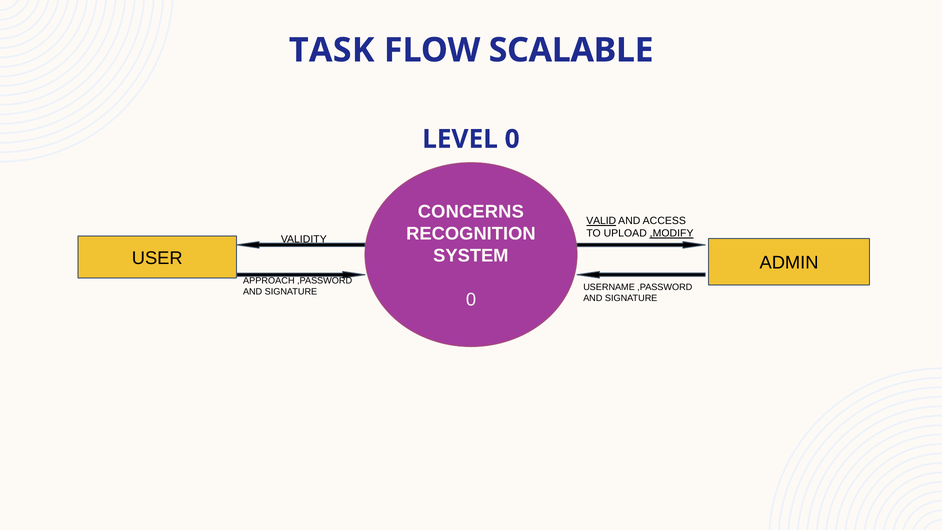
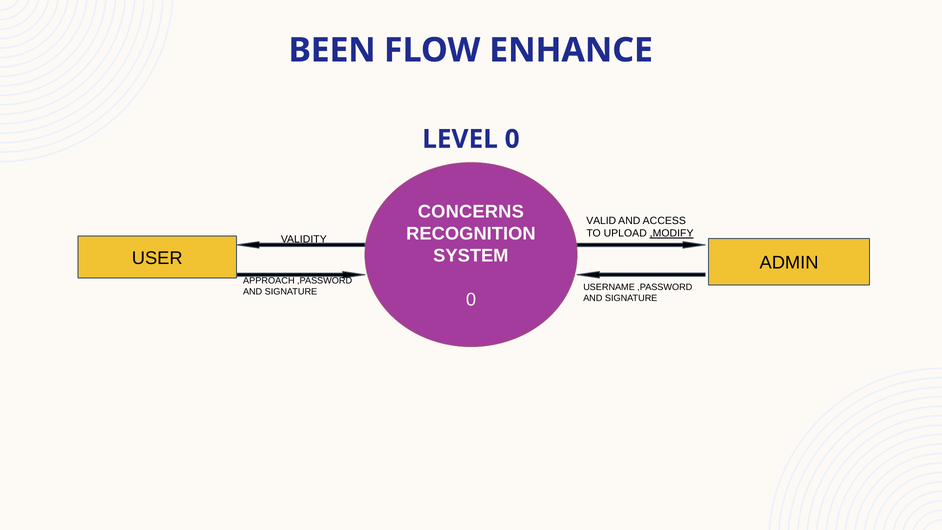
TASK: TASK -> BEEN (332, 50)
SCALABLE: SCALABLE -> ENHANCE (571, 50)
VALID underline: present -> none (601, 221)
